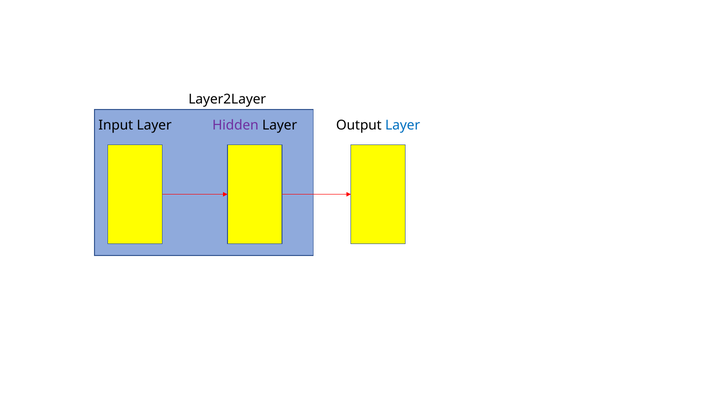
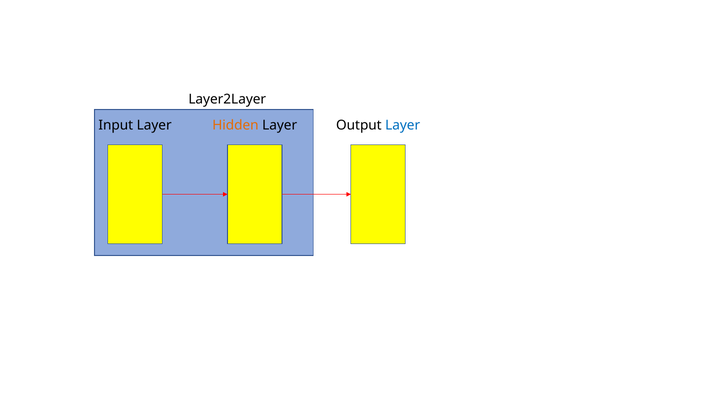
Hidden colour: purple -> orange (235, 126)
